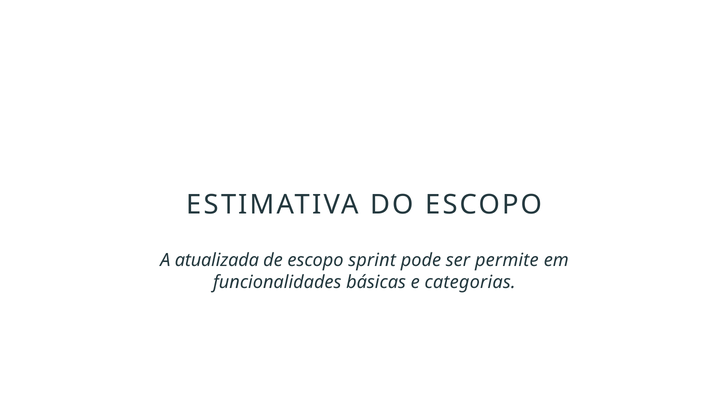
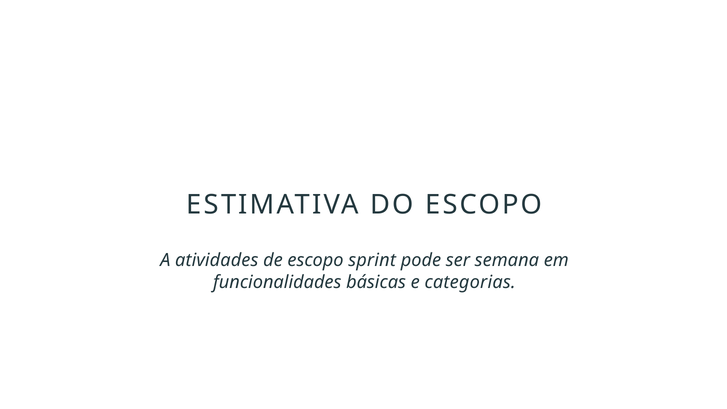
atualizada: atualizada -> atividades (217, 260)
permite: permite -> semana (507, 260)
